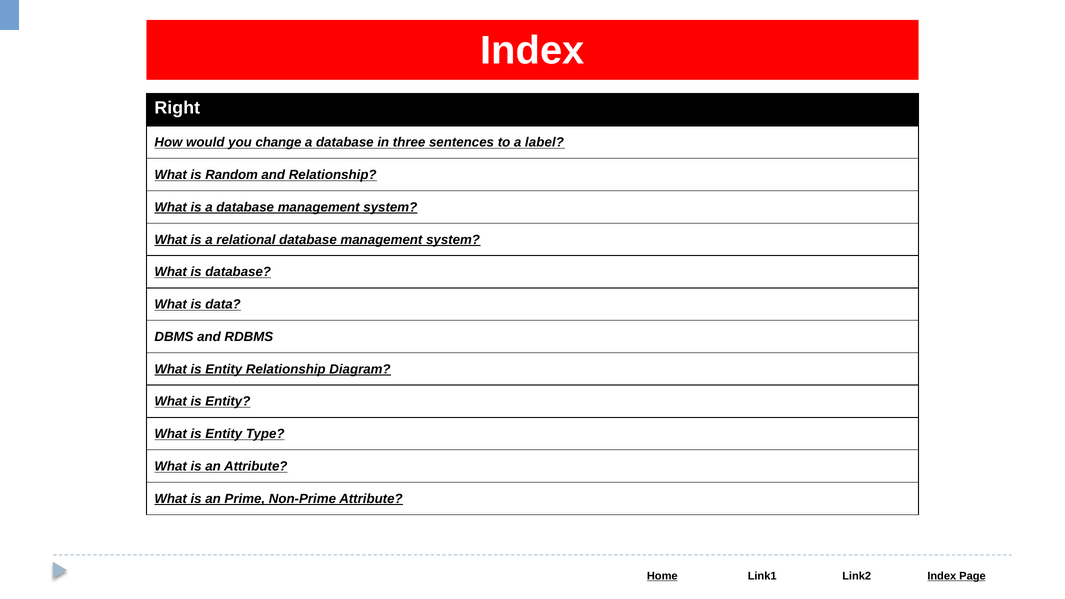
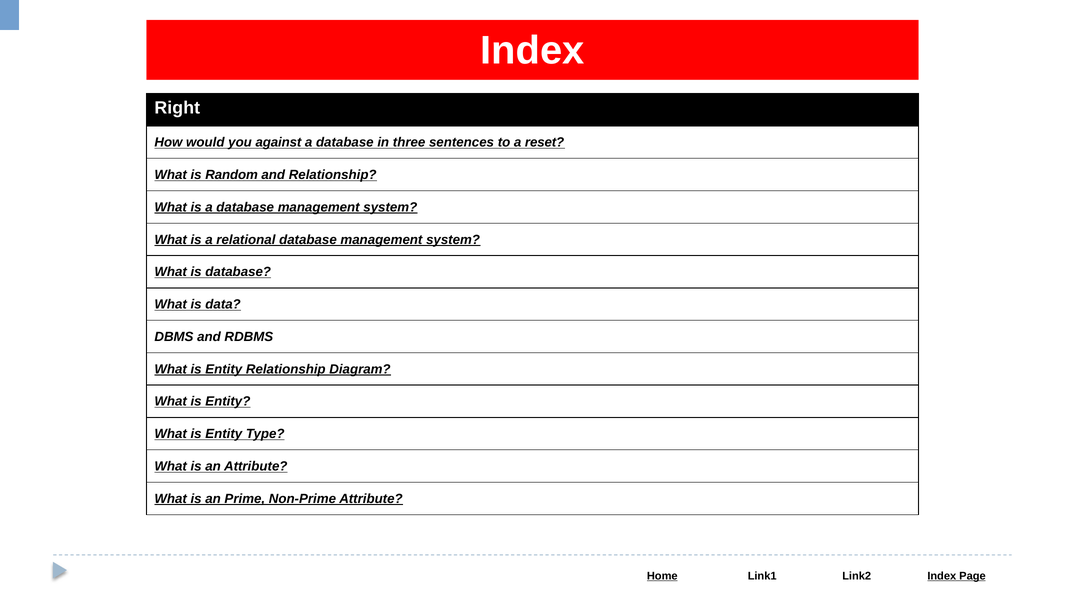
change: change -> against (278, 142)
label: label -> reset (545, 142)
